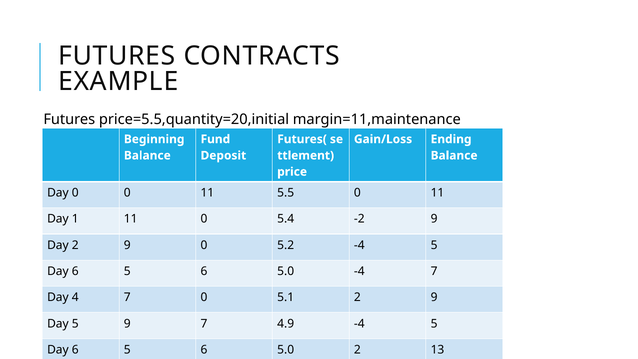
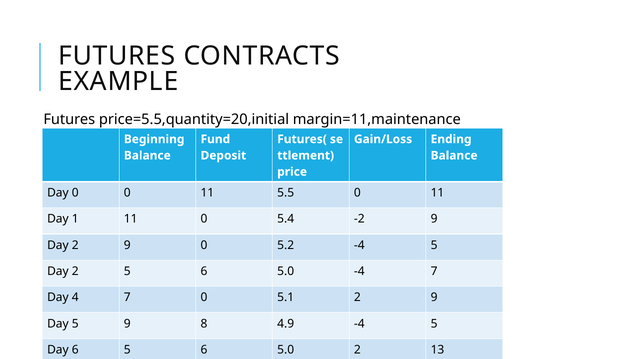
6: 6 -> 2 (75, 271)
9 7: 7 -> 8 (204, 324)
